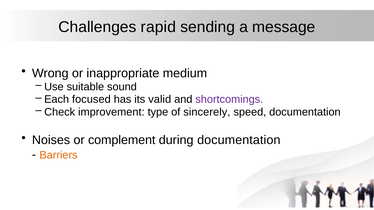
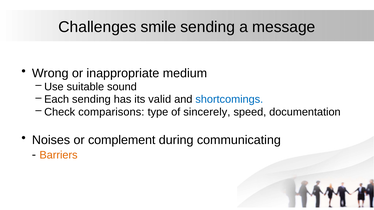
rapid: rapid -> smile (158, 27)
Each focused: focused -> sending (91, 100)
shortcomings colour: purple -> blue (229, 100)
improvement: improvement -> comparisons (111, 112)
during documentation: documentation -> communicating (239, 140)
